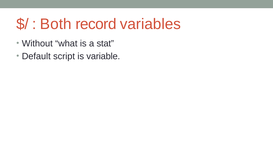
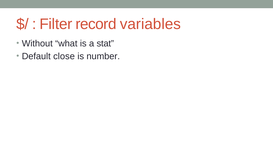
Both: Both -> Filter (56, 24)
script: script -> close (64, 56)
variable: variable -> number (103, 56)
